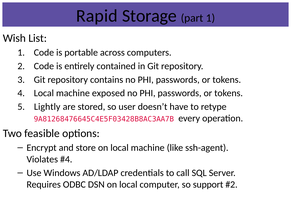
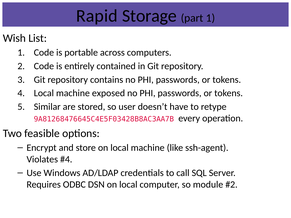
Lightly: Lightly -> Similar (47, 107)
support: support -> module (208, 185)
